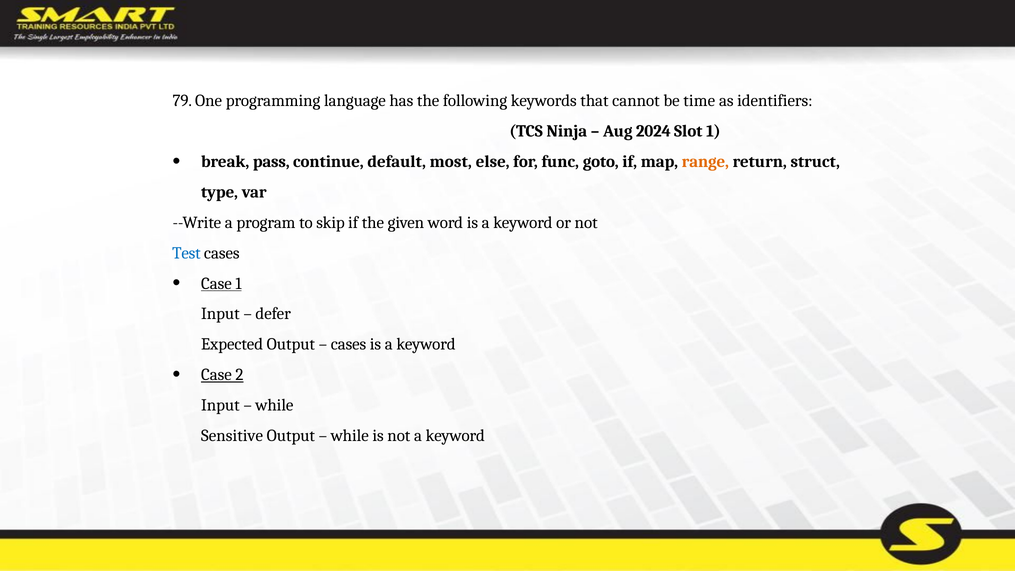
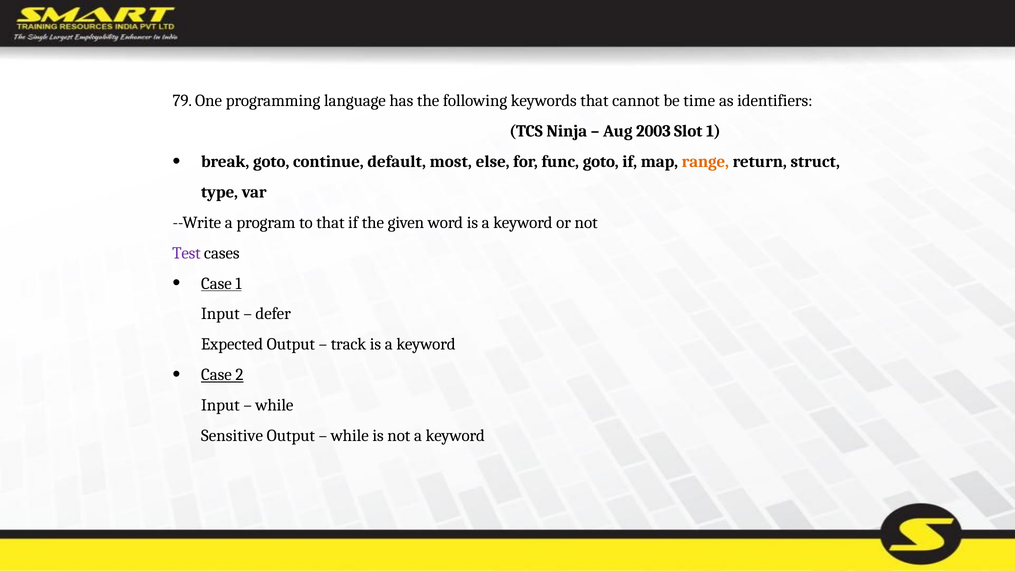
2024: 2024 -> 2003 (653, 131)
break pass: pass -> goto (271, 162)
to skip: skip -> that (330, 223)
Test colour: blue -> purple (186, 253)
cases: cases -> track (349, 344)
